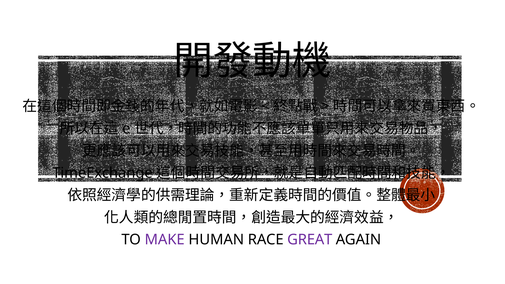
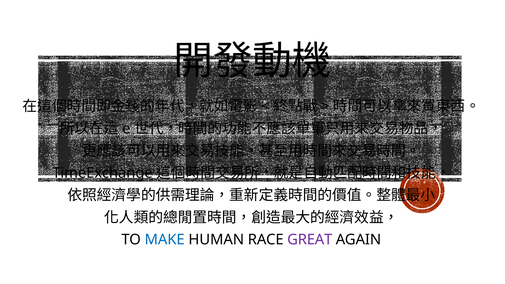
MAKE colour: purple -> blue (165, 240)
